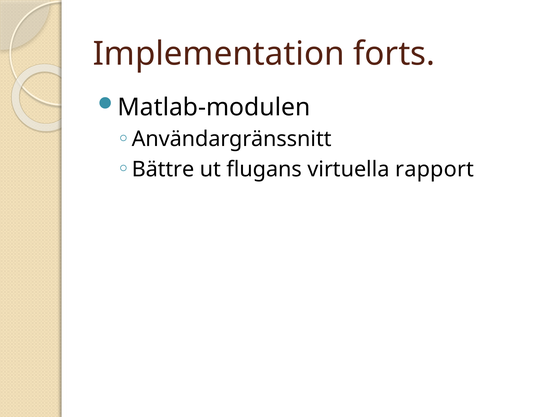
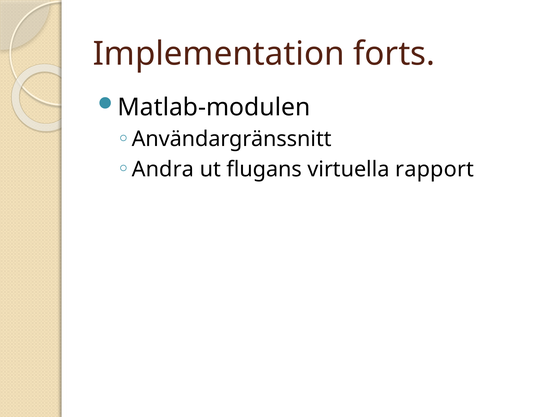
Bättre: Bättre -> Andra (163, 169)
